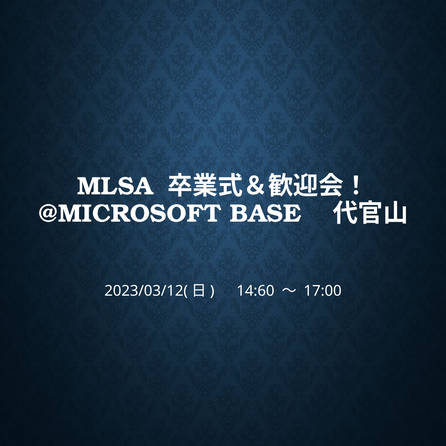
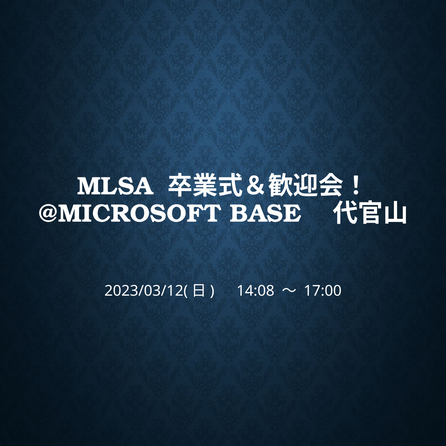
14:60: 14:60 -> 14:08 (255, 291)
